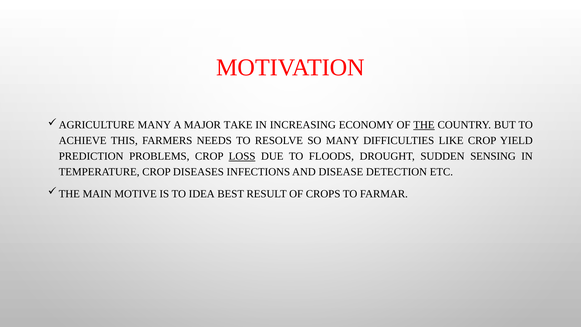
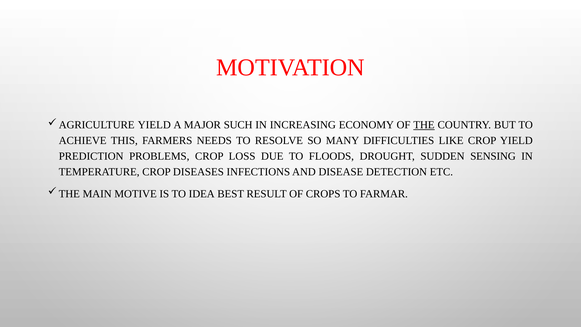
MANY: MANY -> YIELD (154, 125)
TAKE: TAKE -> SUCH (238, 125)
LOSS underline: present -> none (242, 156)
